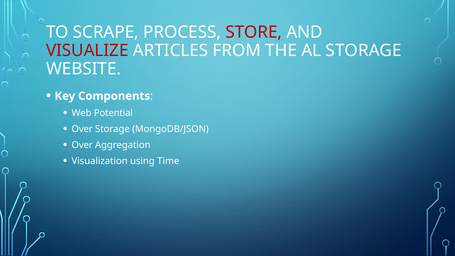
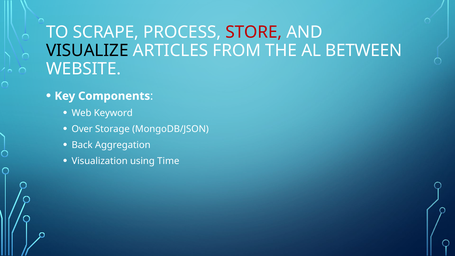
VISUALIZE colour: red -> black (87, 51)
AL STORAGE: STORAGE -> BETWEEN (364, 51)
Potential: Potential -> Keyword (113, 113)
Over: Over -> Back (82, 145)
